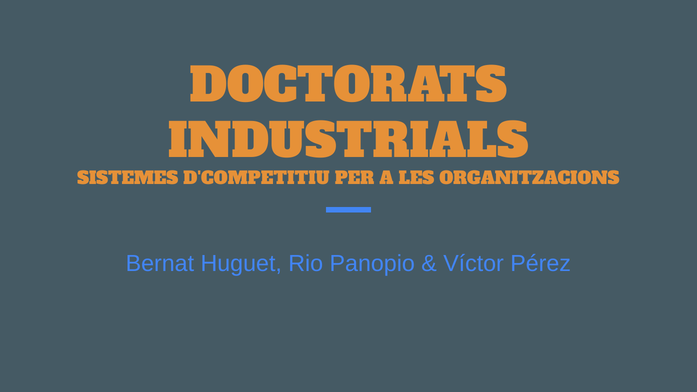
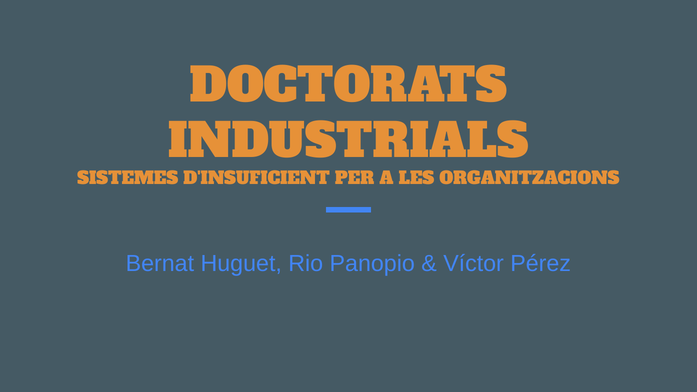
D'COMPETITIU: D'COMPETITIU -> D'INSUFICIENT (257, 178)
